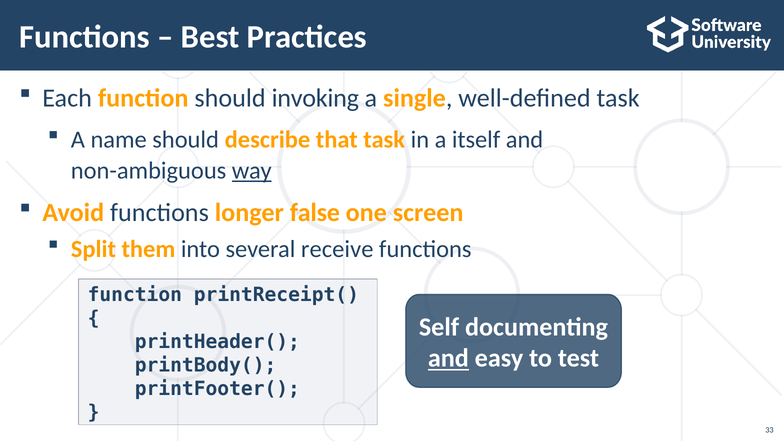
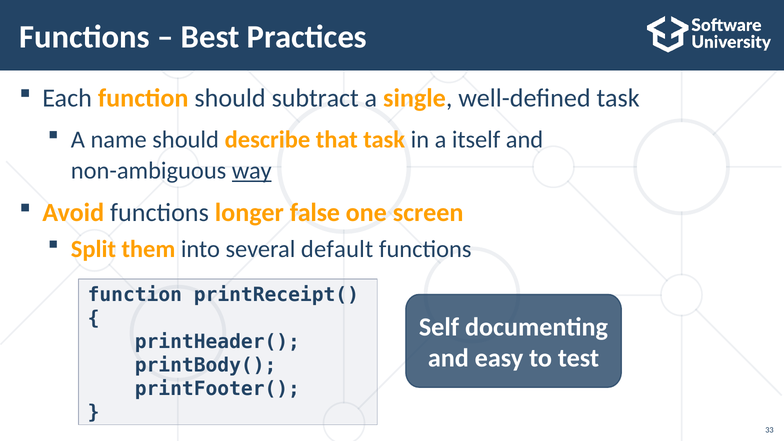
invoking: invoking -> subtract (315, 98)
receive: receive -> default (337, 249)
and underline: present -> none (448, 358)
